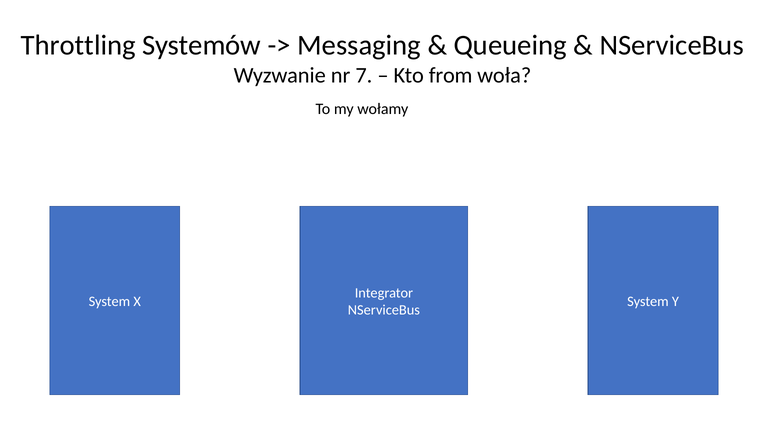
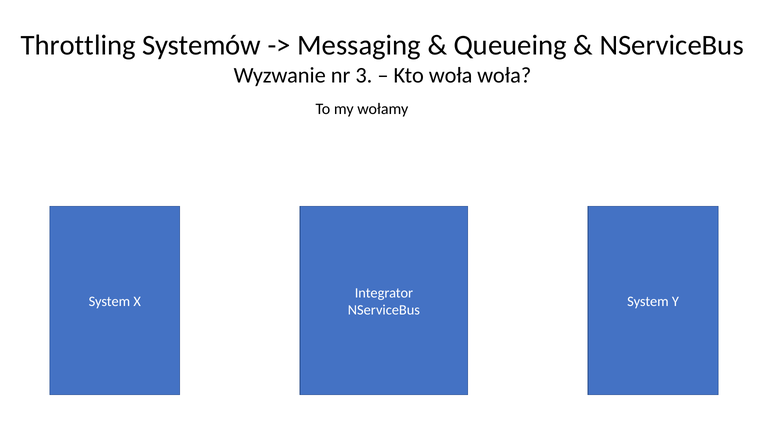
7: 7 -> 3 (364, 75)
Kto from: from -> woła (451, 75)
